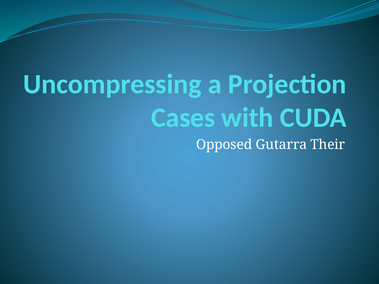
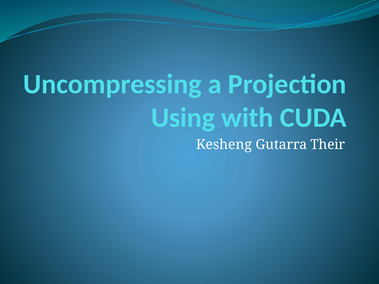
Cases: Cases -> Using (183, 118)
Opposed: Opposed -> Kesheng (224, 145)
